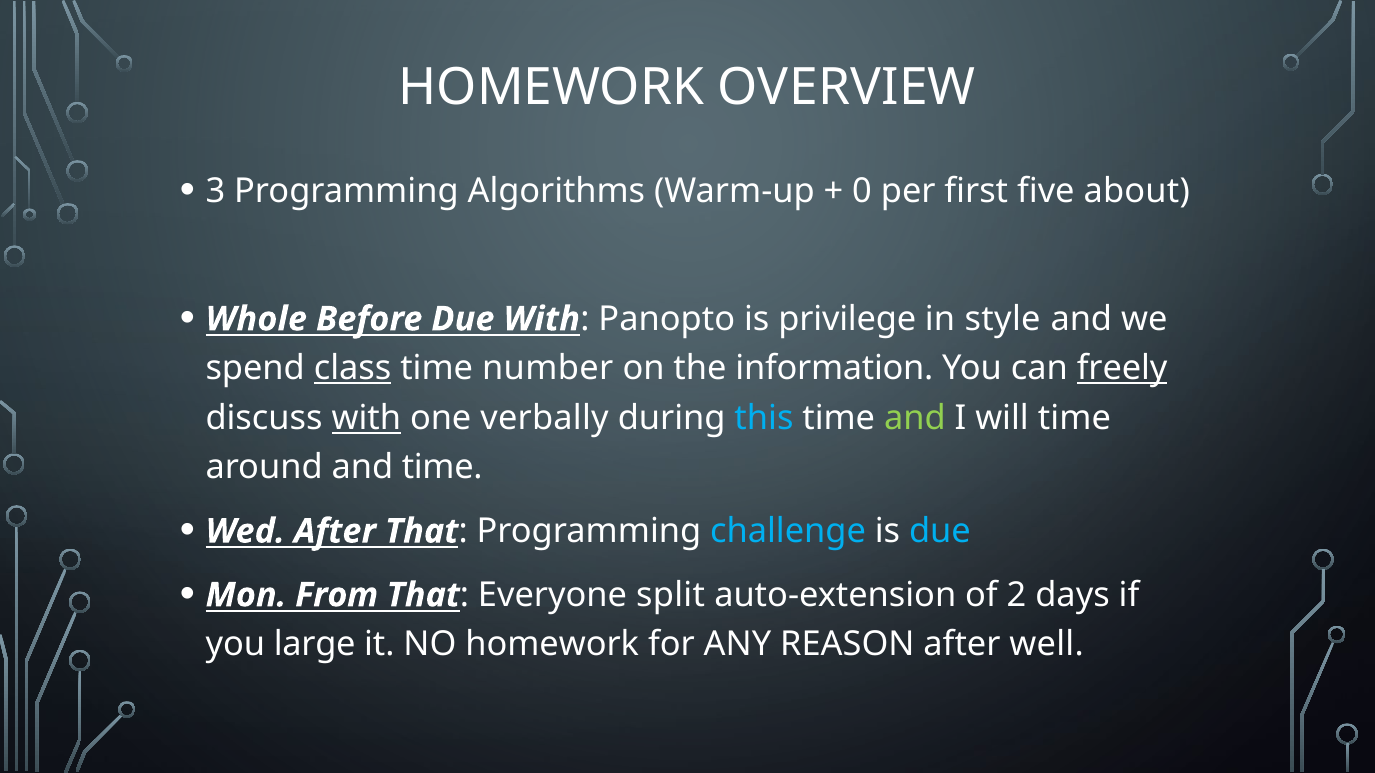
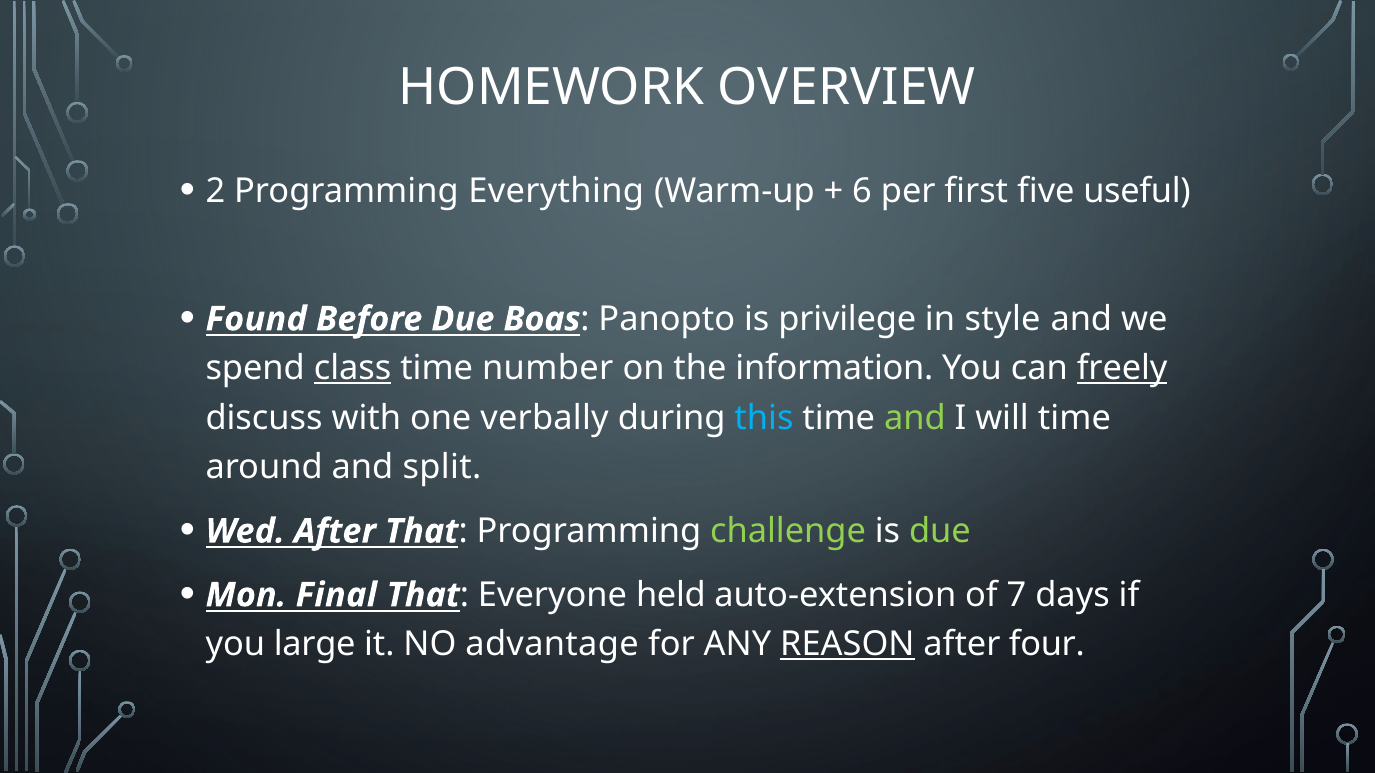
3: 3 -> 2 (215, 192)
Algorithms: Algorithms -> Everything (556, 192)
0: 0 -> 6 (862, 192)
about: about -> useful (1137, 192)
Whole: Whole -> Found (256, 319)
Due With: With -> Boas (542, 319)
with underline: present -> none (366, 418)
and time: time -> split (442, 468)
challenge colour: light blue -> light green (788, 532)
due colour: light blue -> light green (940, 532)
From: From -> Final (336, 595)
split: split -> held (671, 595)
2: 2 -> 7 (1017, 595)
NO homework: homework -> advantage (552, 645)
REASON underline: none -> present (847, 645)
well: well -> four (1047, 645)
